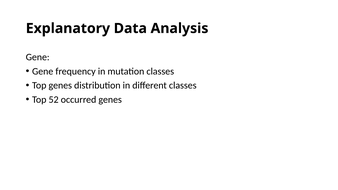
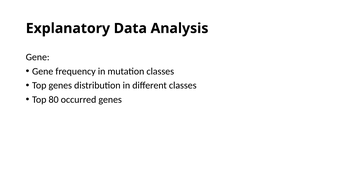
52: 52 -> 80 (54, 100)
